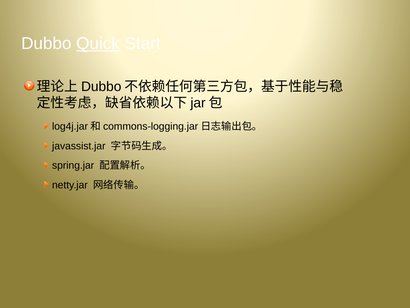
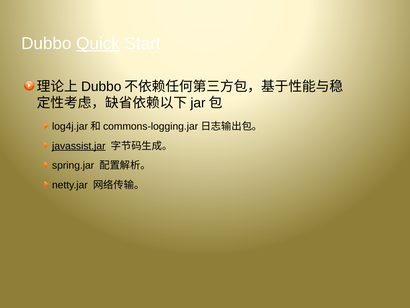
javassist.jar underline: none -> present (79, 146)
